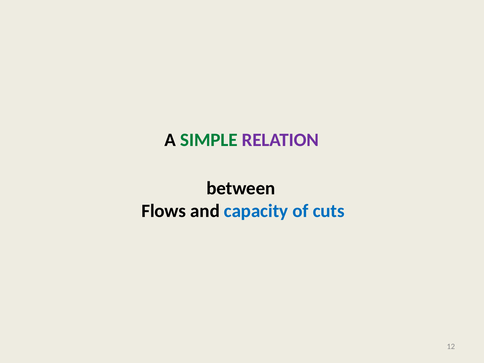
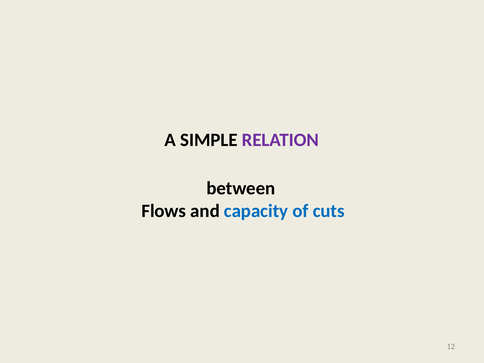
SIMPLE colour: green -> black (209, 140)
